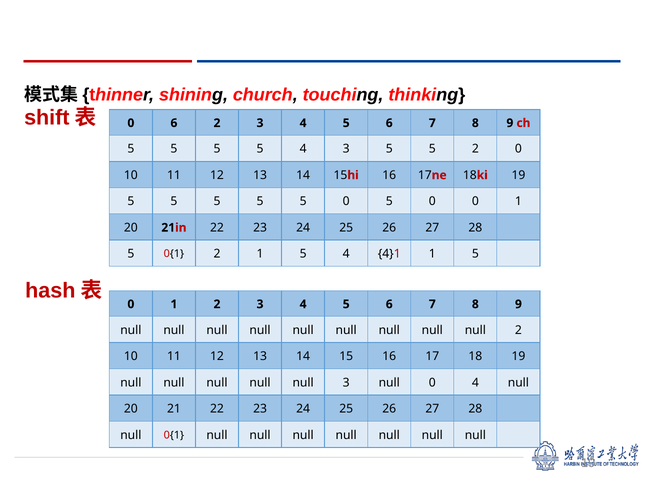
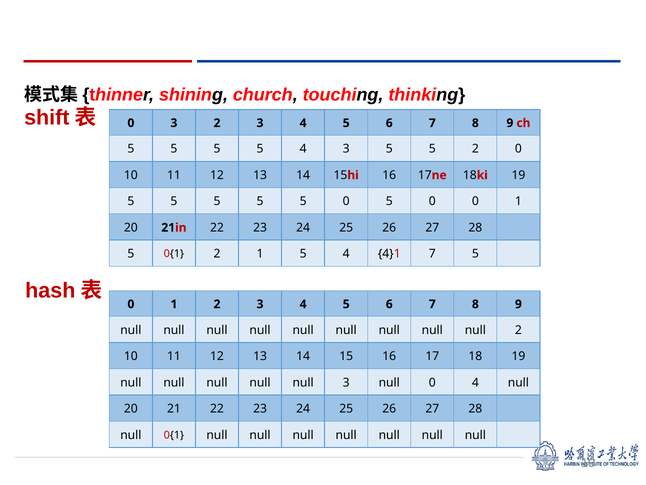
0 6: 6 -> 3 (174, 123)
4}1 1: 1 -> 7 (432, 254)
